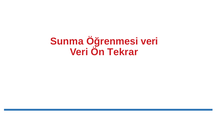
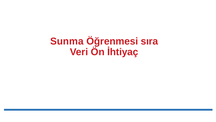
Öğrenmesi veri: veri -> sıra (149, 41)
Tekrar: Tekrar -> İhtiyaç (123, 52)
